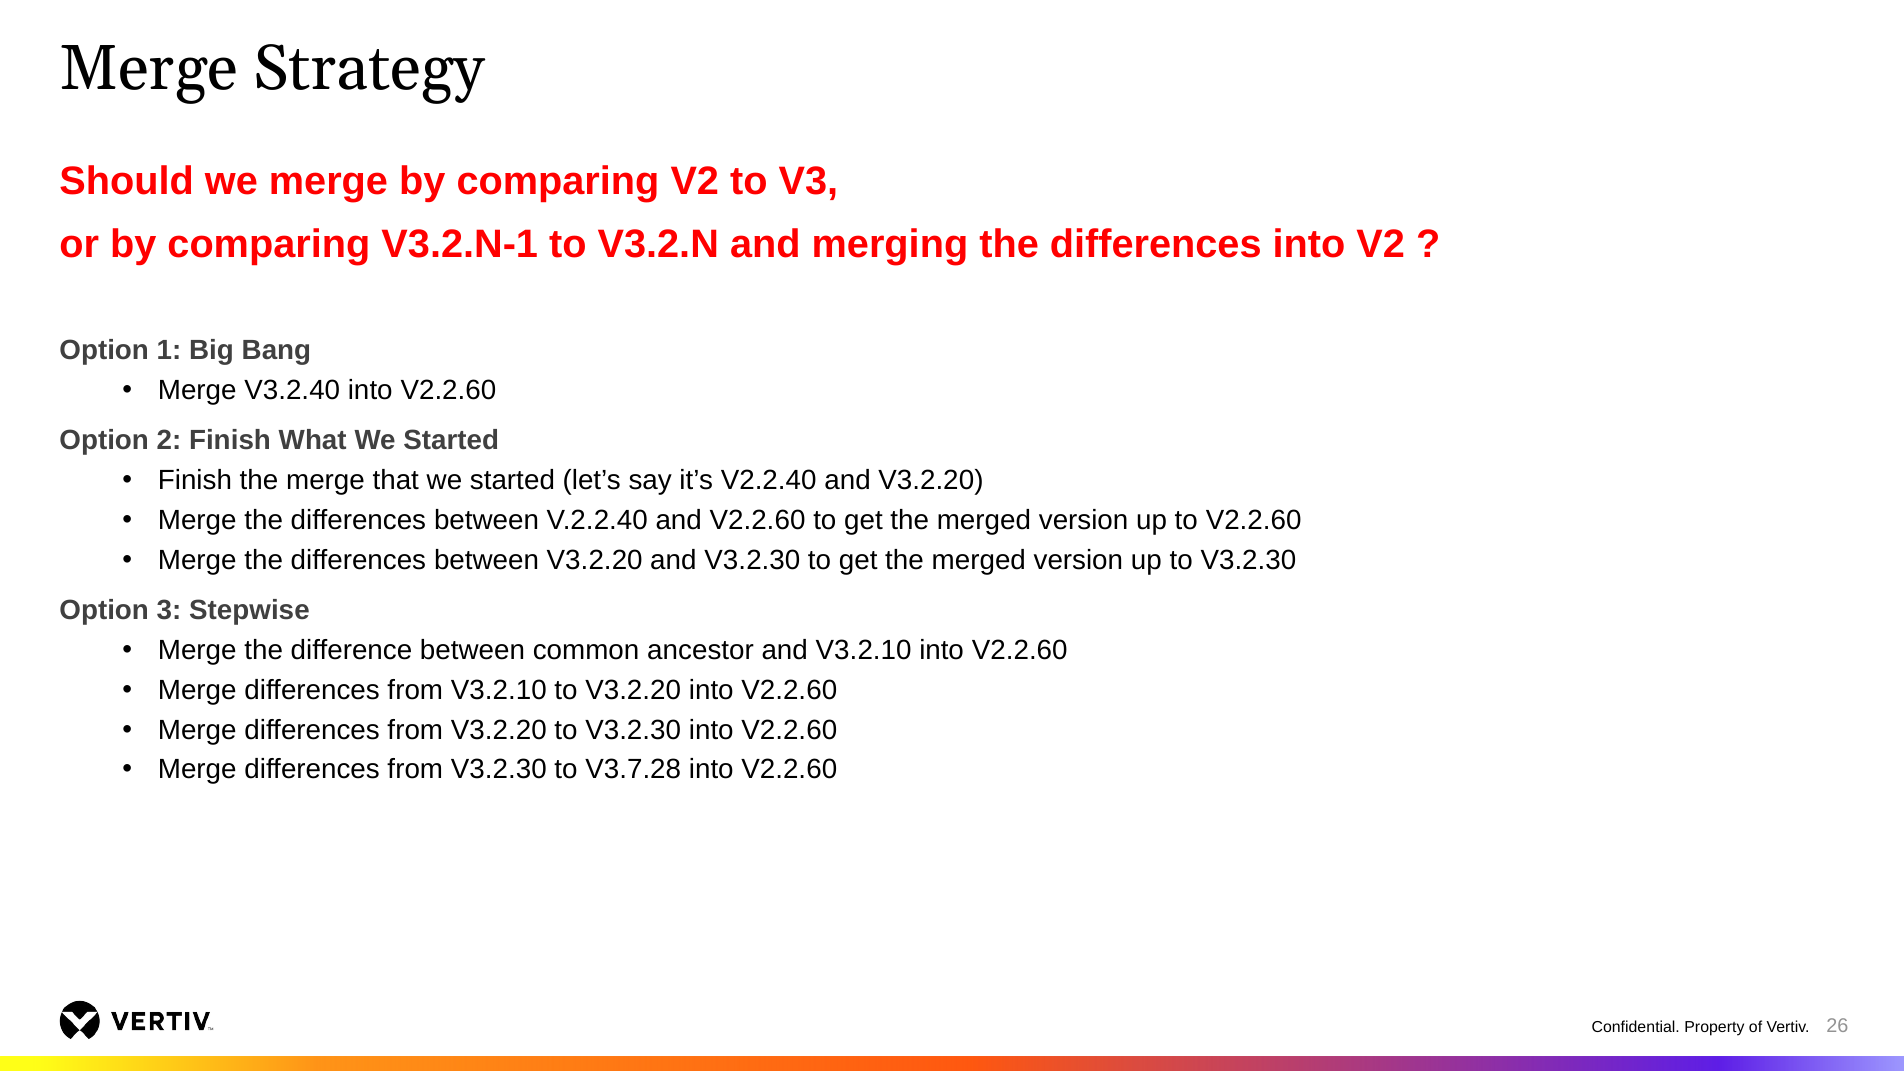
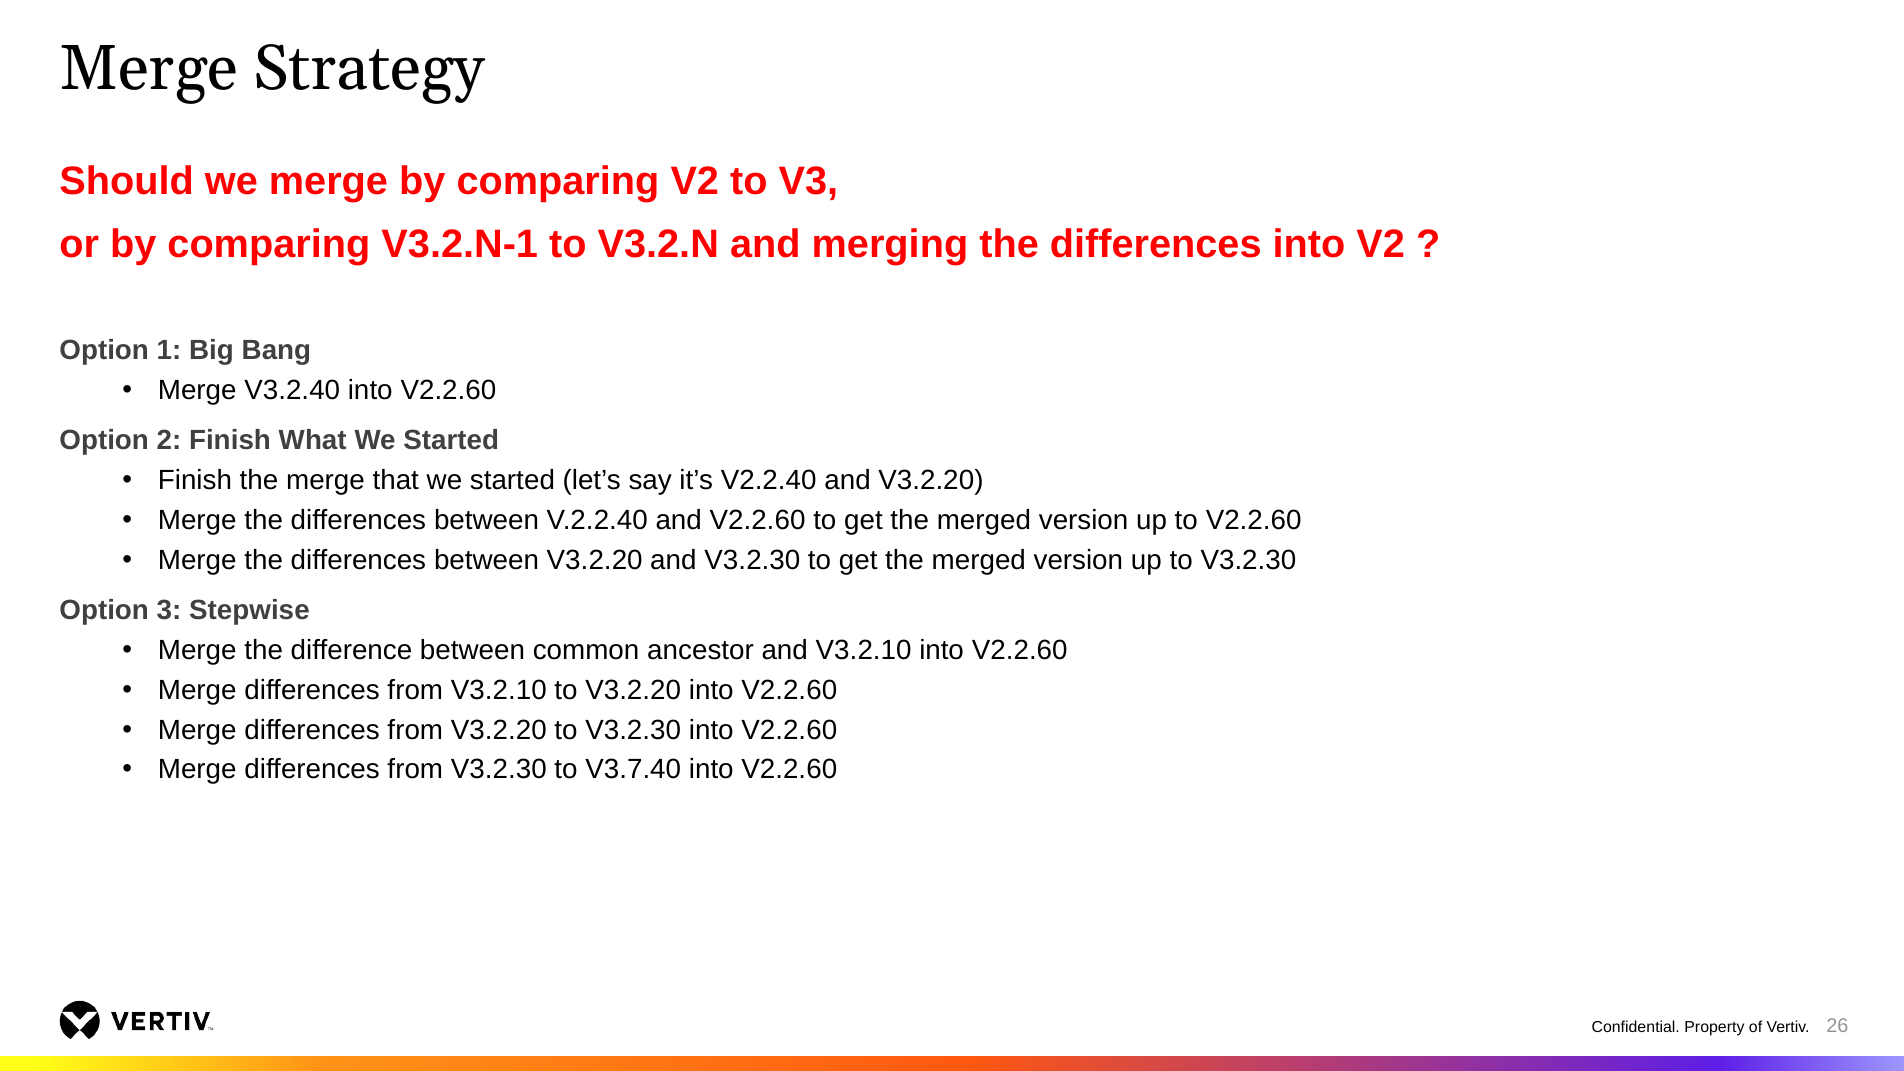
V3.7.28: V3.7.28 -> V3.7.40 (633, 770)
